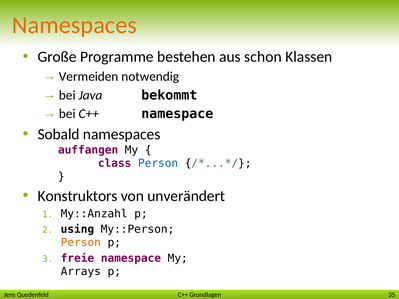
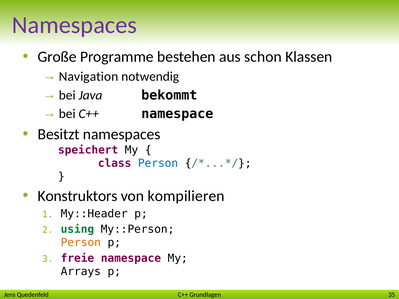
Namespaces colour: orange -> purple (74, 25)
Vermeiden: Vermeiden -> Navigation (89, 77)
Sobald: Sobald -> Besitzt (59, 134)
auffangen: auffangen -> speichert (88, 150)
unverändert: unverändert -> kompilieren (186, 196)
My::Anzahl: My::Anzahl -> My::Header (94, 214)
using colour: black -> green (77, 229)
